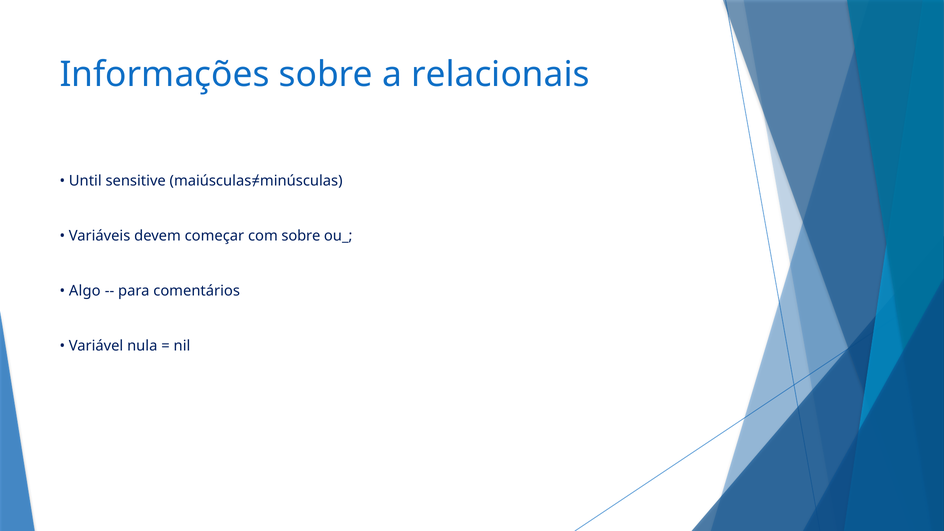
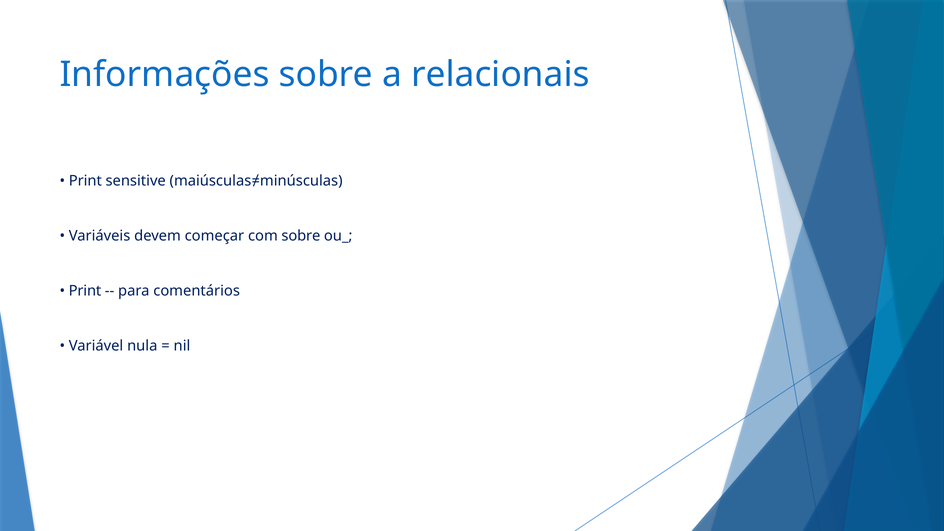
Until: Until -> Print (85, 181)
Algo: Algo -> Print (85, 291)
